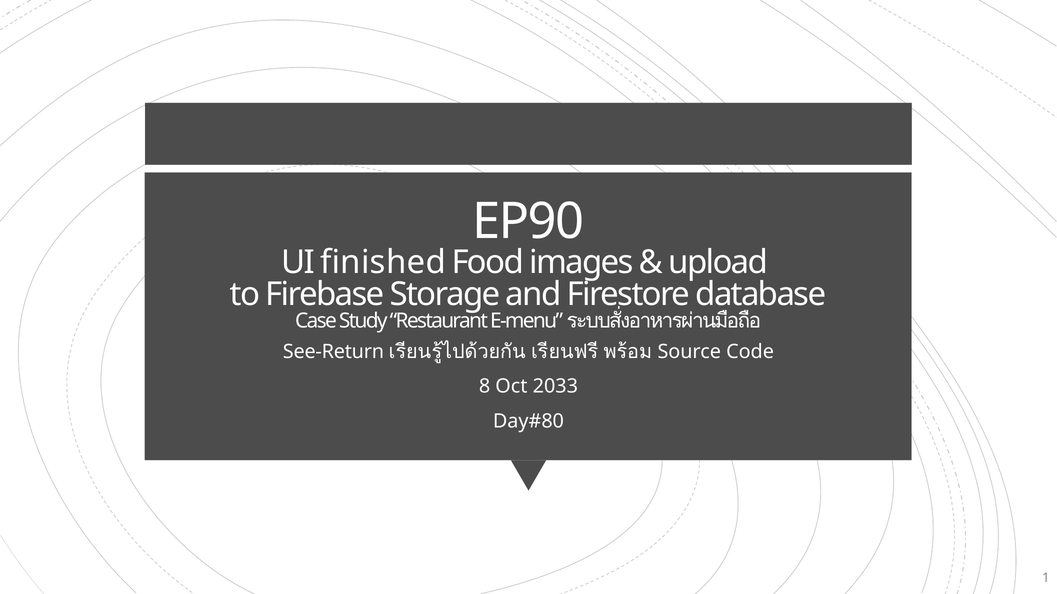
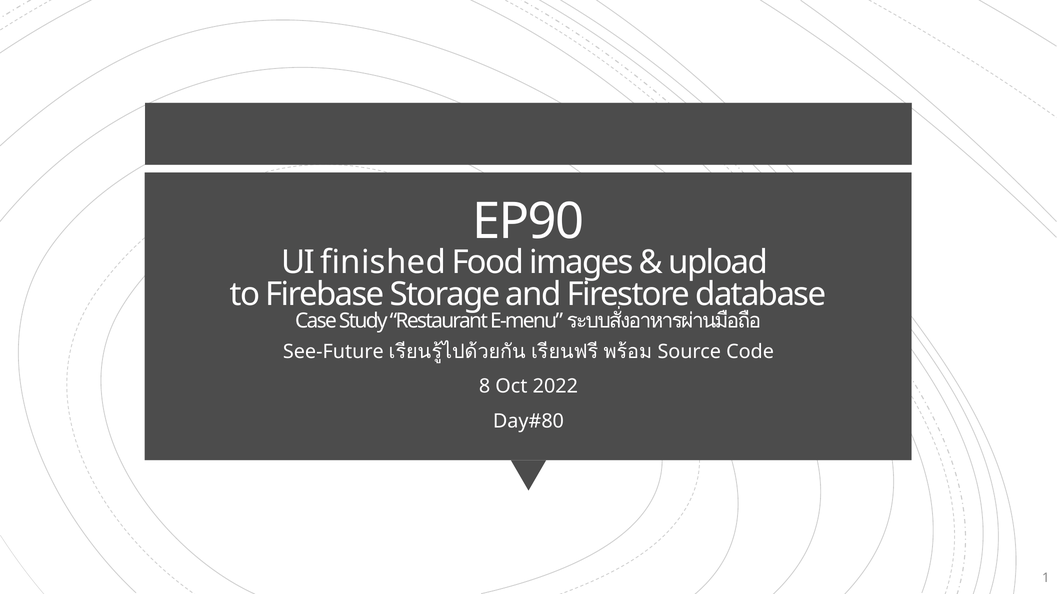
See-Return: See-Return -> See-Future (333, 352)
2033: 2033 -> 2022 (555, 387)
